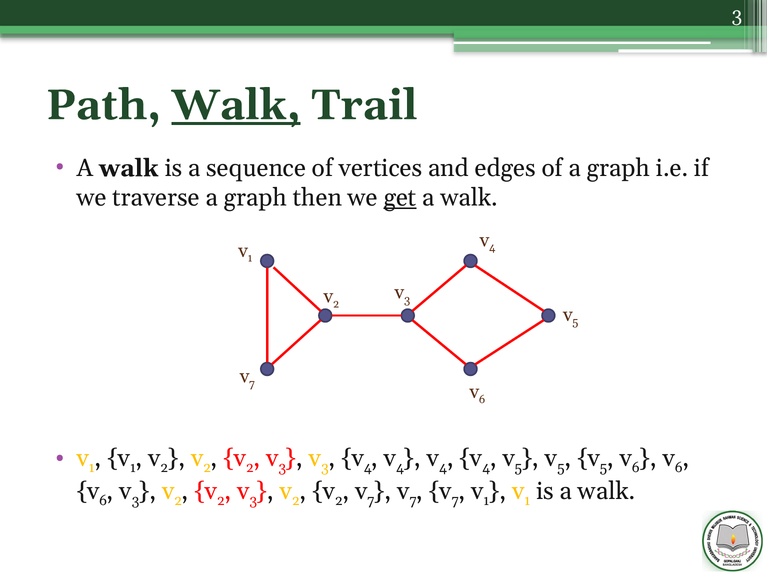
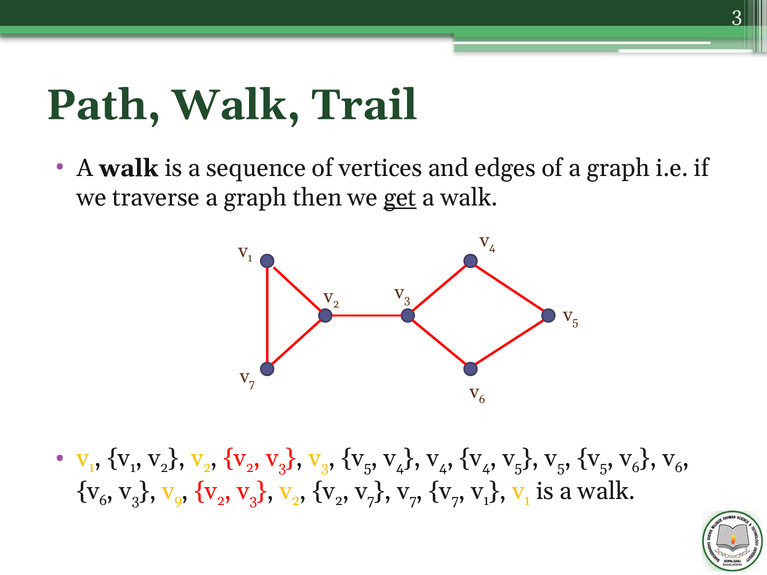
Walk underline: present -> none (236, 105)
4: 4 -> 5 (368, 468)
2: 2 -> 9 (178, 501)
